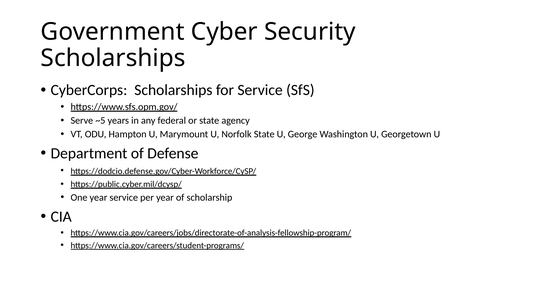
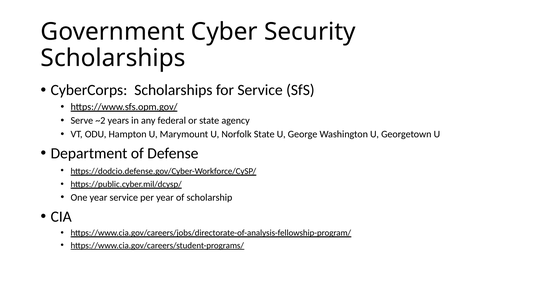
~5: ~5 -> ~2 (100, 120)
